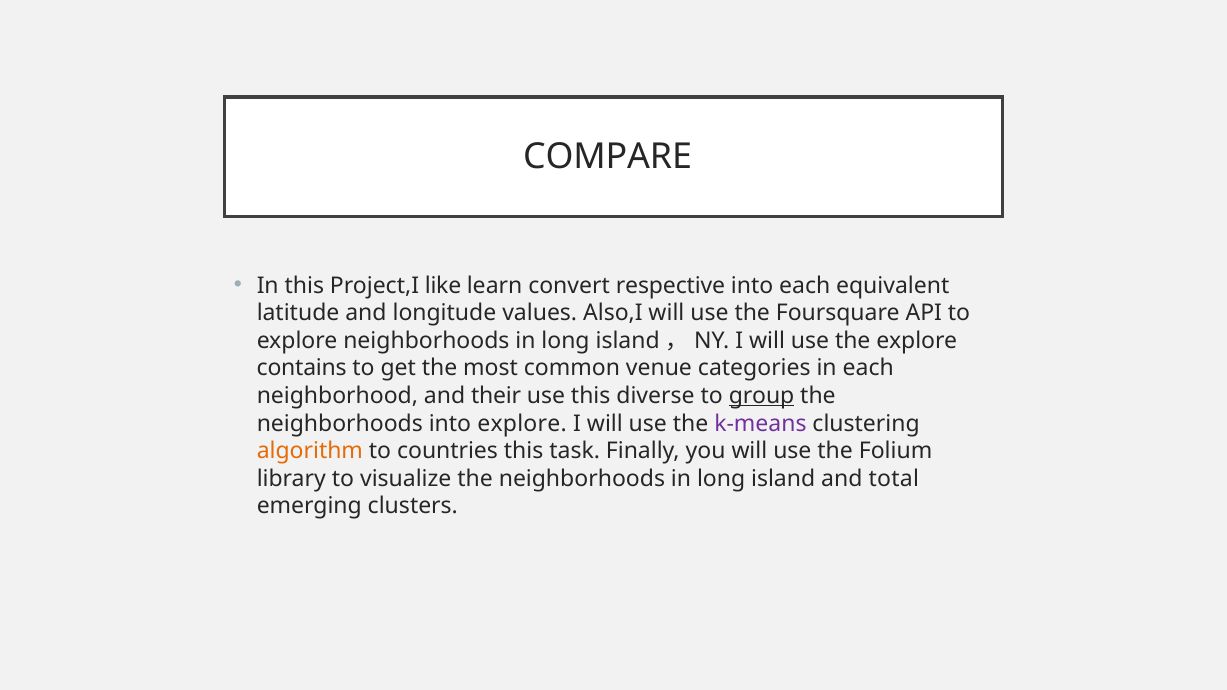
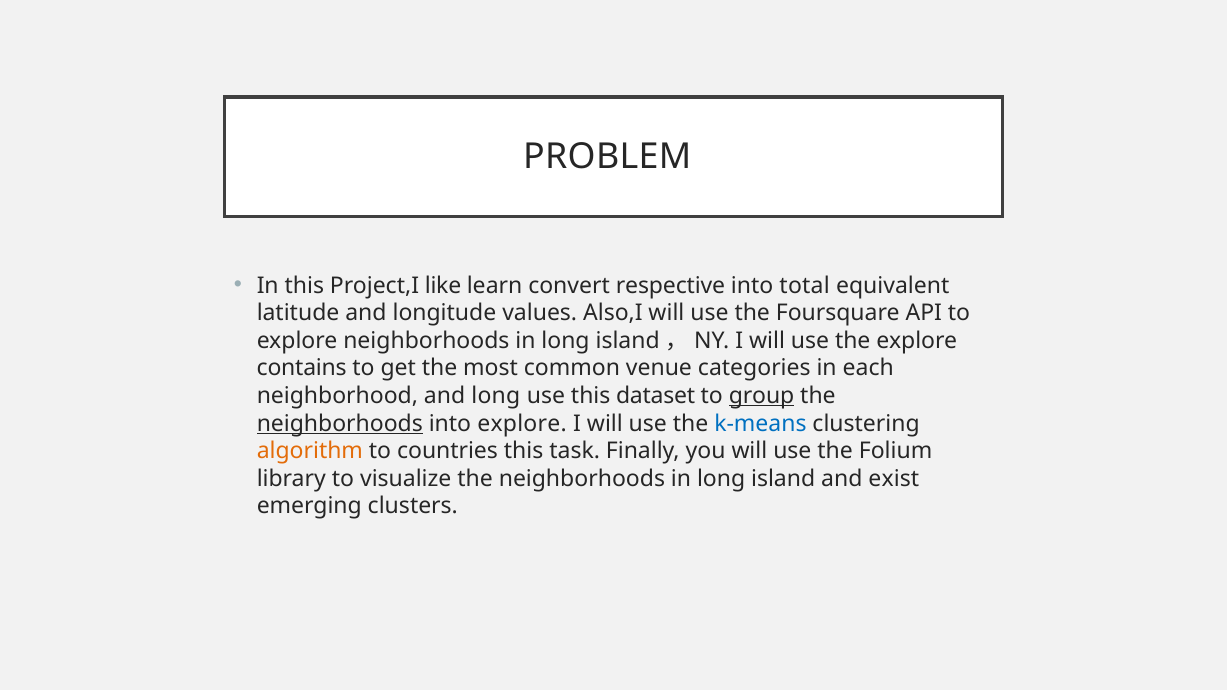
COMPARE: COMPARE -> PROBLEM (607, 157)
into each: each -> total (805, 286)
and their: their -> long (496, 396)
diverse: diverse -> dataset (656, 396)
neighborhoods underline: none -> present (340, 424)
k-means colour: purple -> blue (760, 424)
total: total -> exist (894, 479)
